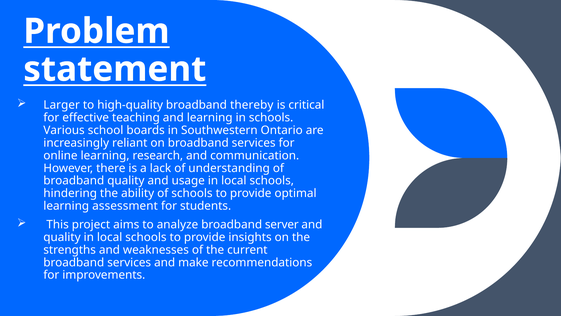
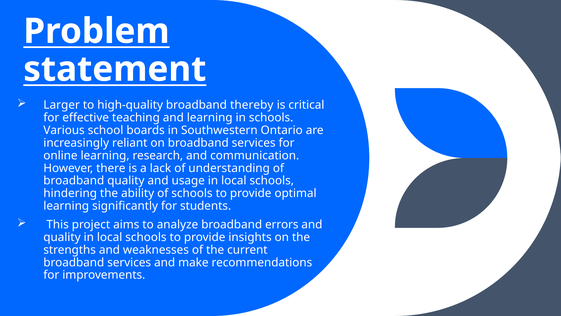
assessment: assessment -> significantly (125, 206)
server: server -> errors (282, 224)
